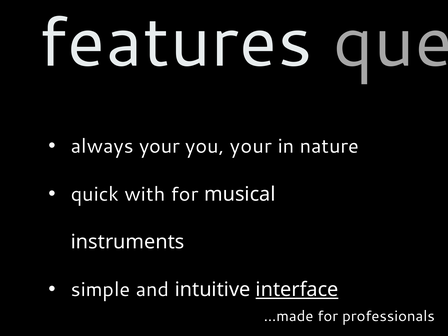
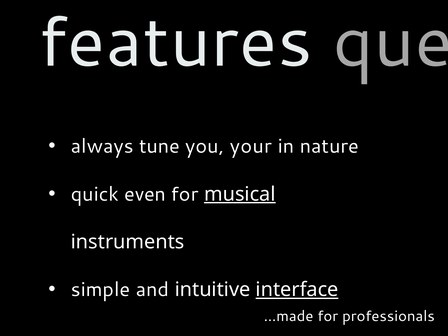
always your: your -> tune (160, 146)
with: with -> even (145, 194)
musical underline: none -> present (240, 194)
